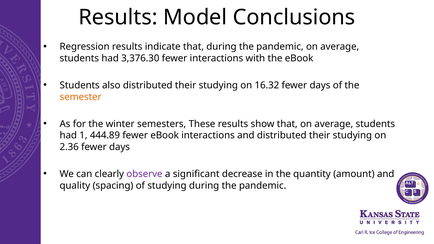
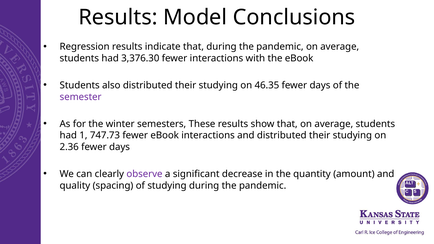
16.32: 16.32 -> 46.35 (267, 85)
semester colour: orange -> purple (81, 97)
444.89: 444.89 -> 747.73 (105, 136)
